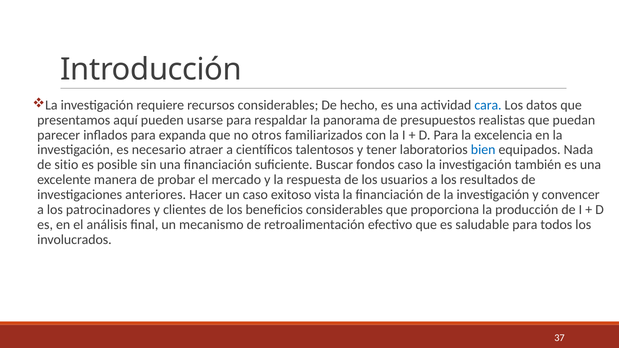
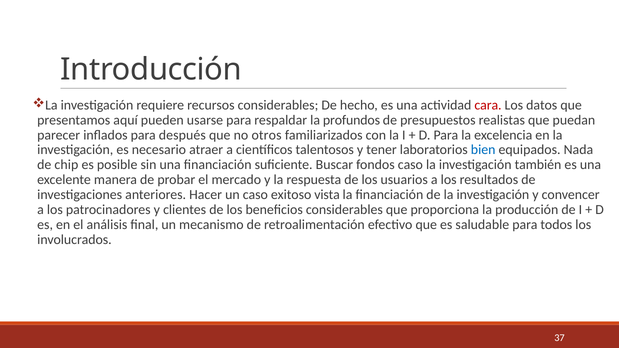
cara colour: blue -> red (488, 105)
panorama: panorama -> profundos (352, 120)
expanda: expanda -> después (182, 135)
sitio: sitio -> chip (66, 165)
